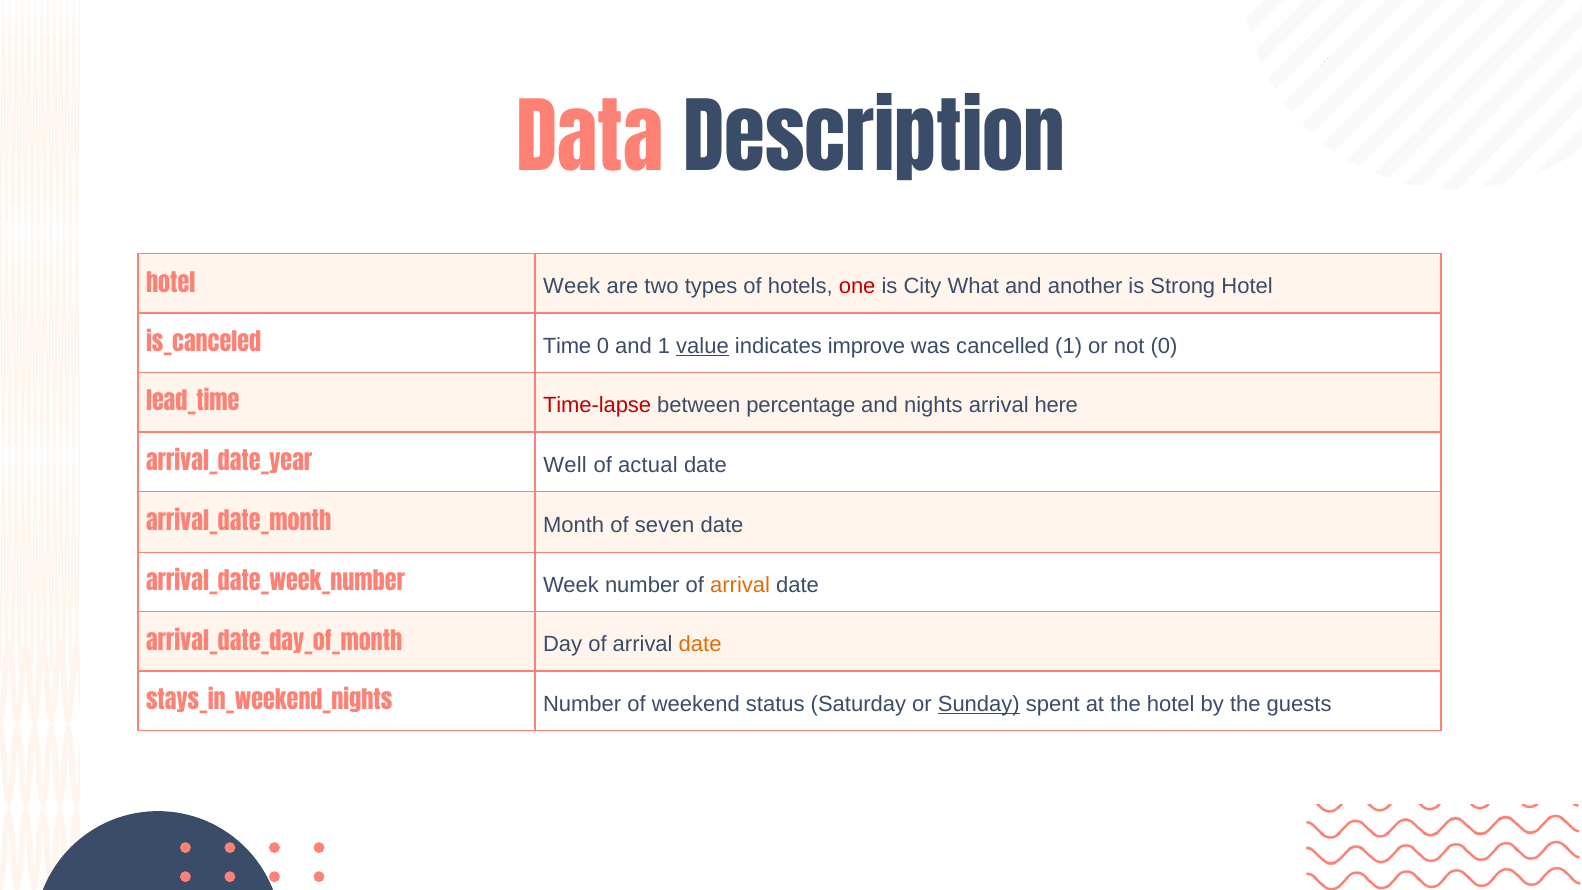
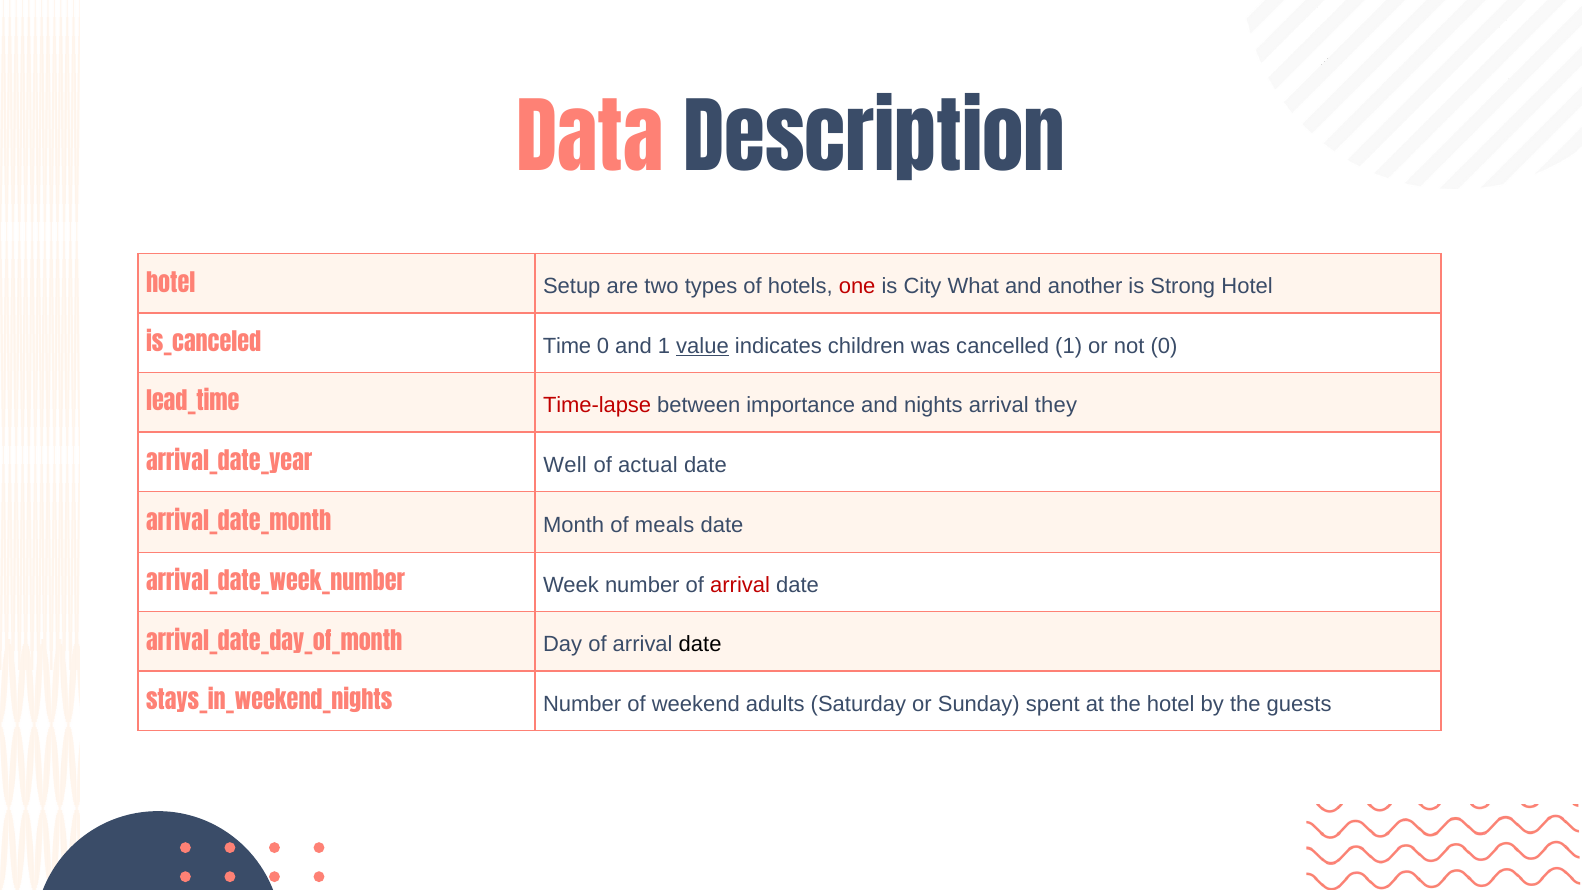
hotel Week: Week -> Setup (572, 287)
improve: improve -> children (866, 346)
percentage: percentage -> importance (801, 405)
here: here -> they (1056, 405)
seven: seven -> meals (665, 525)
arrival colour: orange -> red (740, 585)
date colour: orange -> black (700, 645)
status: status -> adults (775, 704)
Sunday underline: present -> none (979, 704)
